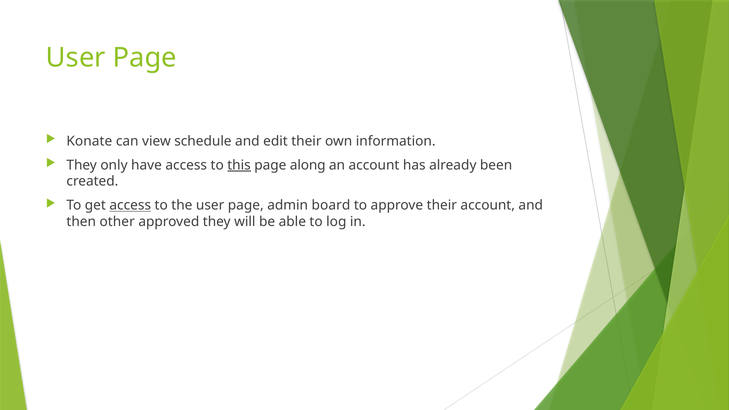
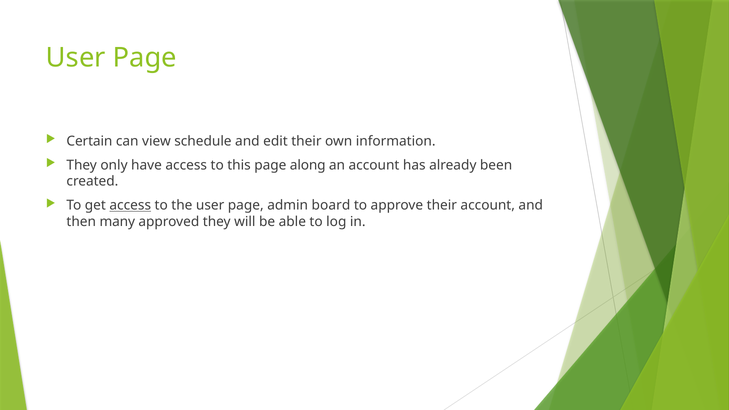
Konate: Konate -> Certain (89, 141)
this underline: present -> none (239, 165)
other: other -> many (117, 222)
